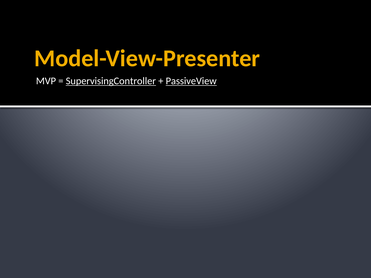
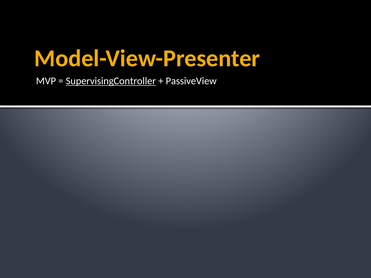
PassiveView underline: present -> none (191, 81)
